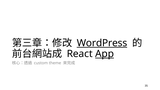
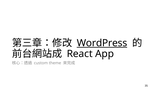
App underline: present -> none (105, 54)
